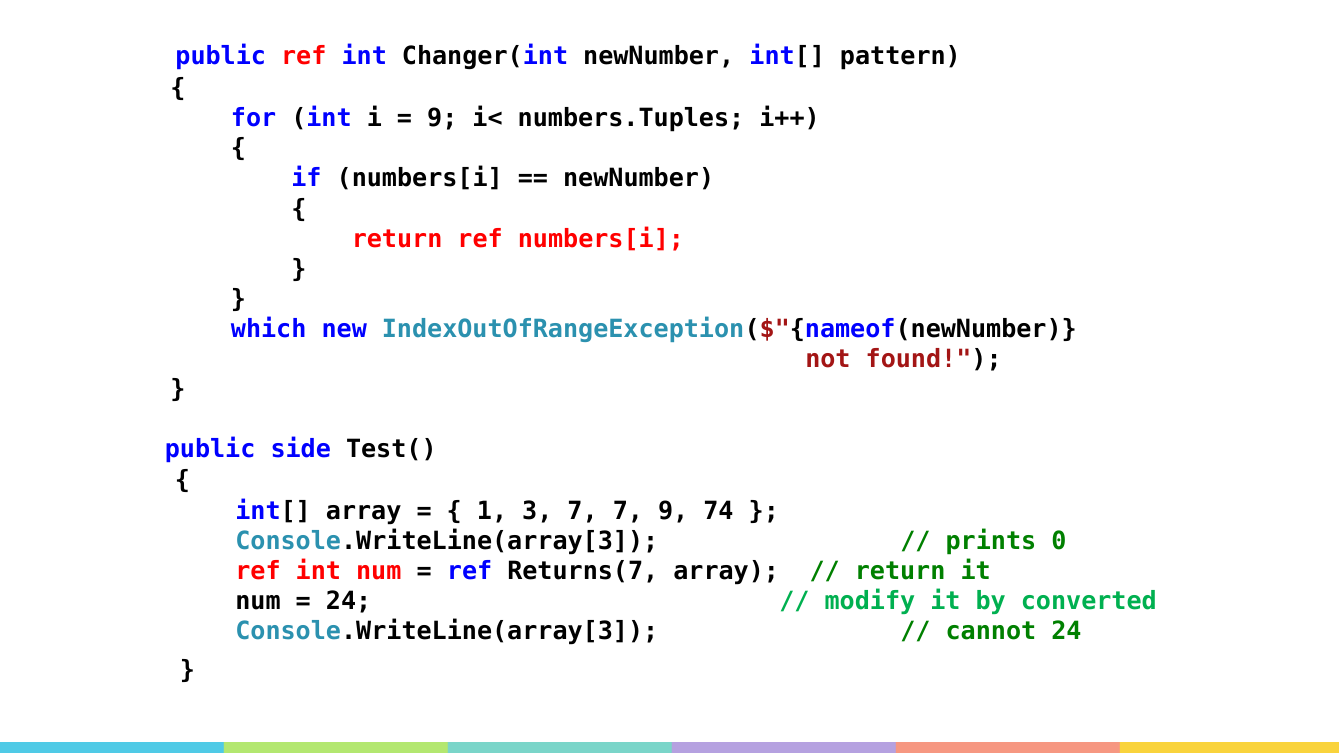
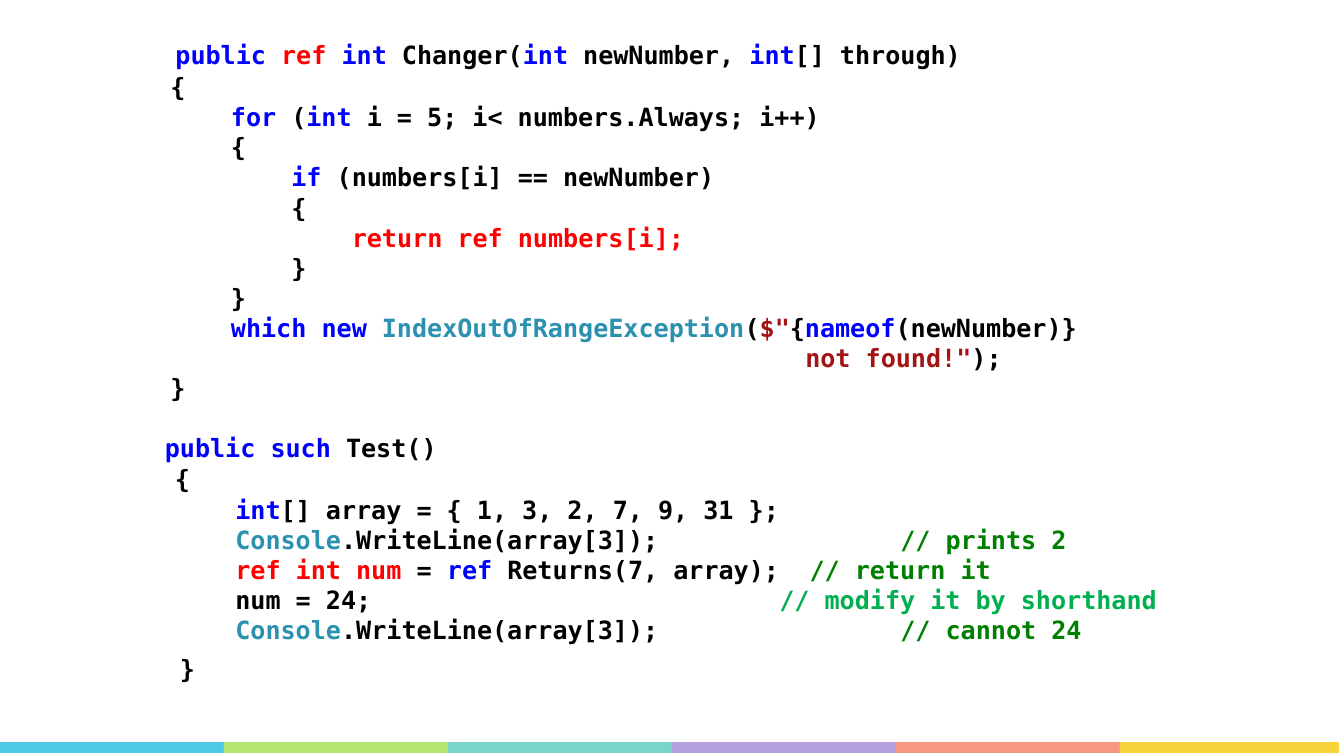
pattern: pattern -> through (900, 57)
9: 9 -> 5 (442, 118)
numbers.Tuples: numbers.Tuples -> numbers.Always (631, 118)
side: side -> such (301, 449)
3 7: 7 -> 2 (583, 511)
74: 74 -> 31 (719, 511)
prints 0: 0 -> 2 (1059, 541)
converted: converted -> shorthand (1089, 601)
